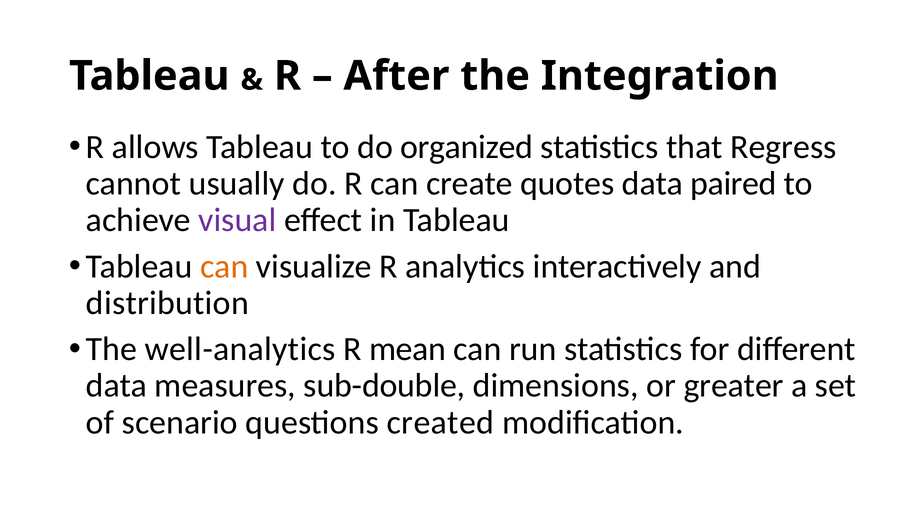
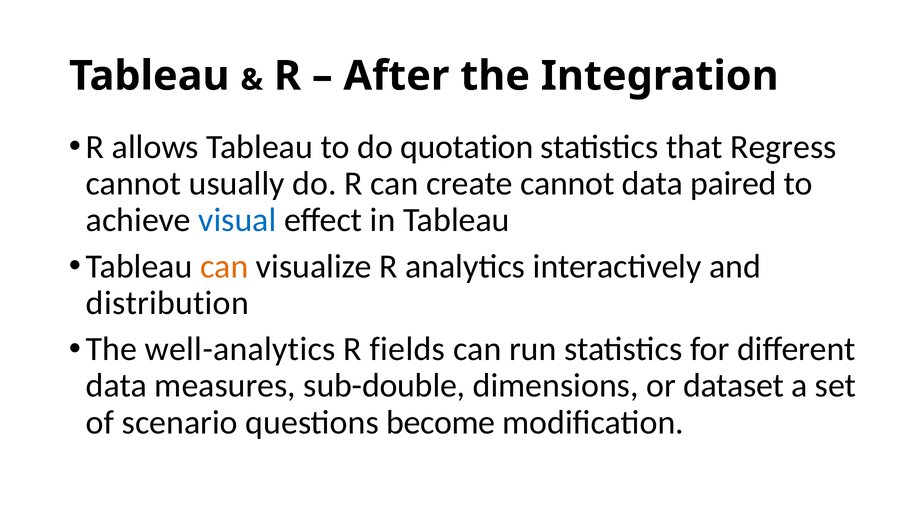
organized: organized -> quotation (467, 147)
create quotes: quotes -> cannot (567, 184)
visual colour: purple -> blue (237, 220)
mean: mean -> fields (407, 349)
greater: greater -> dataset (734, 386)
created: created -> become (441, 423)
